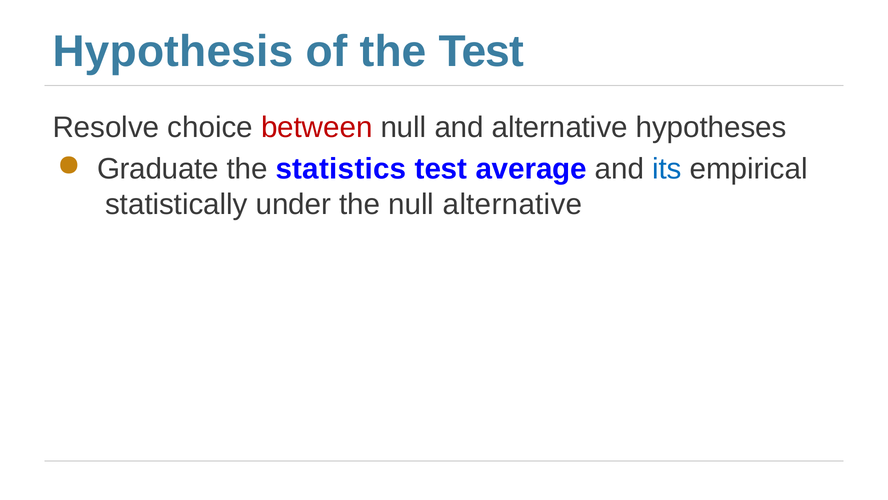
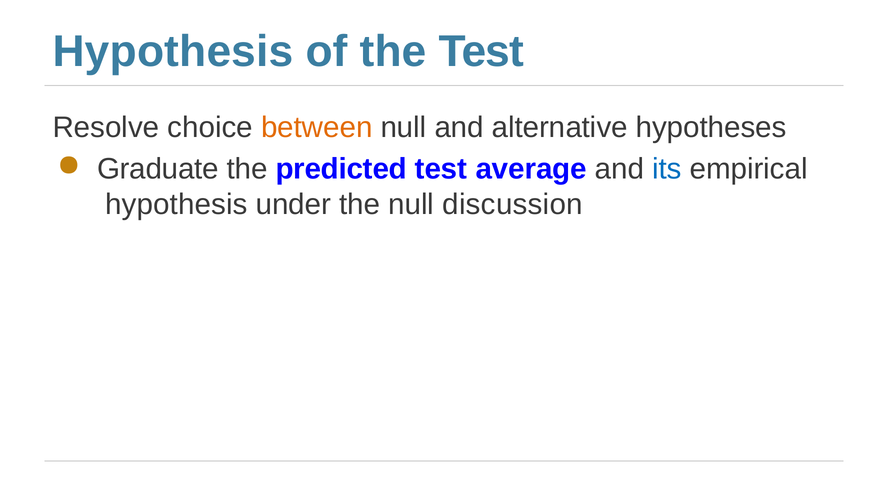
between colour: red -> orange (317, 127)
statistics: statistics -> predicted (341, 169)
statistically: statistically -> hypothesis (176, 204)
null alternative: alternative -> discussion (513, 204)
